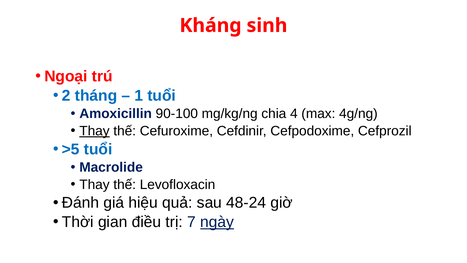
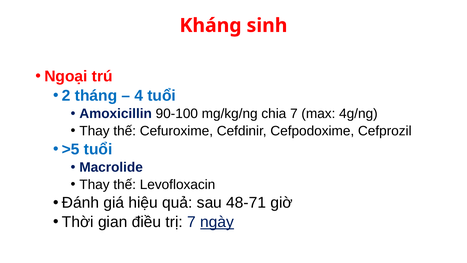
1: 1 -> 4 (139, 95)
chia 4: 4 -> 7 (294, 114)
Thay underline: present -> none (95, 131)
48-24: 48-24 -> 48-71 (246, 203)
